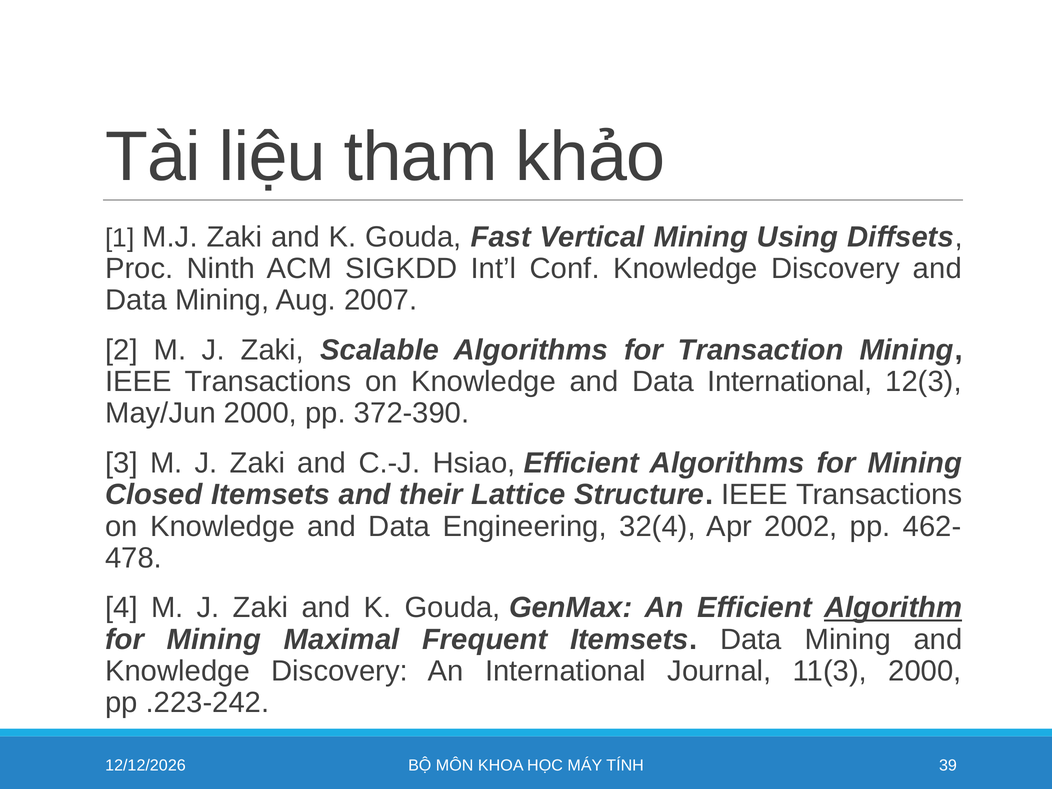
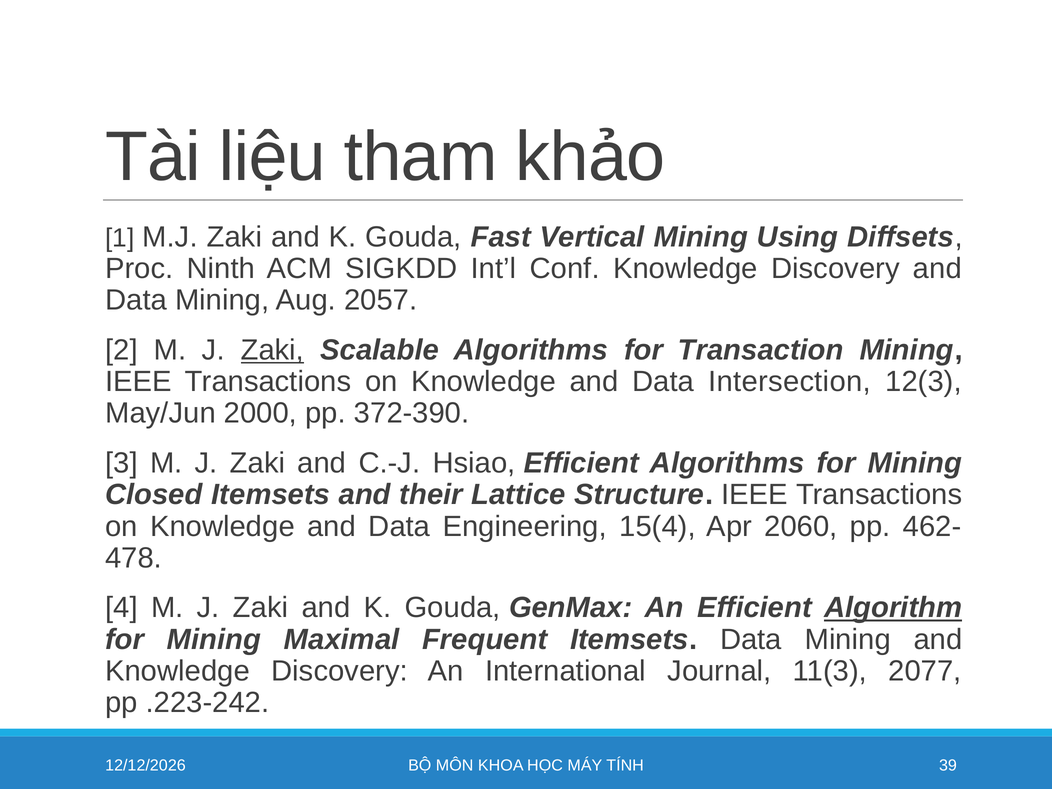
2007: 2007 -> 2057 (381, 300)
Zaki underline: none -> present (272, 350)
Data International: International -> Intersection (790, 382)
32(4: 32(4 -> 15(4 (657, 526)
2002: 2002 -> 2060 (801, 526)
11(3 2000: 2000 -> 2077 (925, 671)
